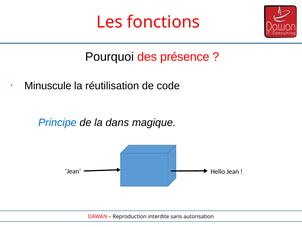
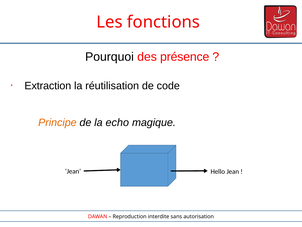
Minuscule: Minuscule -> Extraction (48, 86)
Principe colour: blue -> orange (57, 122)
dans: dans -> echo (117, 122)
